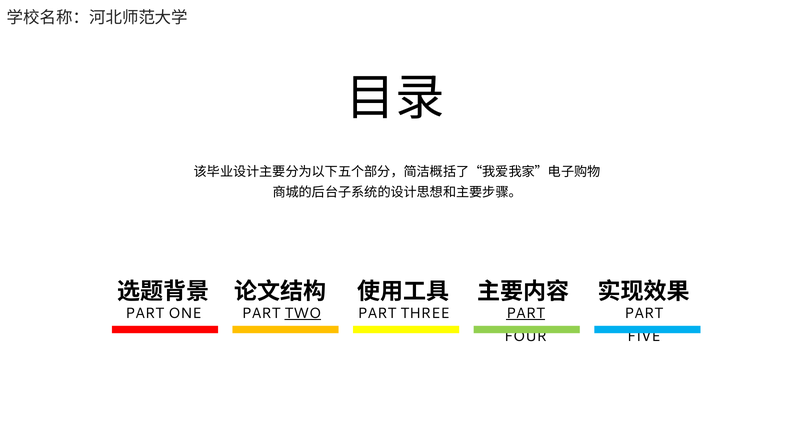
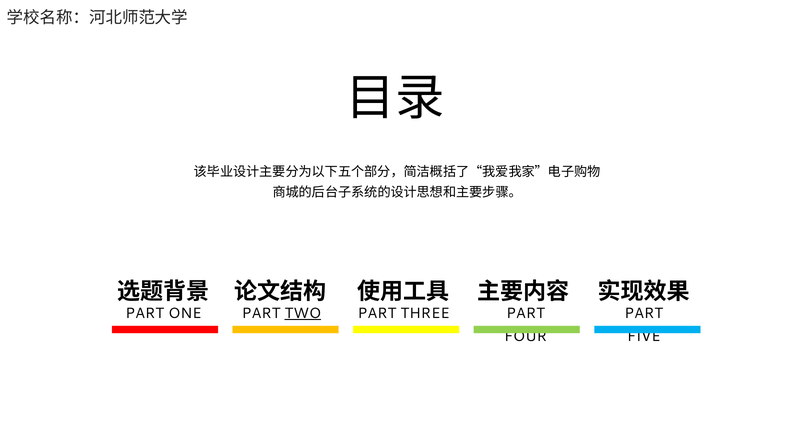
PART underline: present -> none (526, 313)
